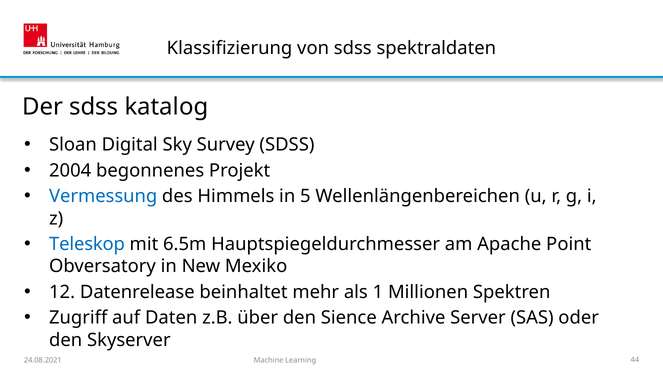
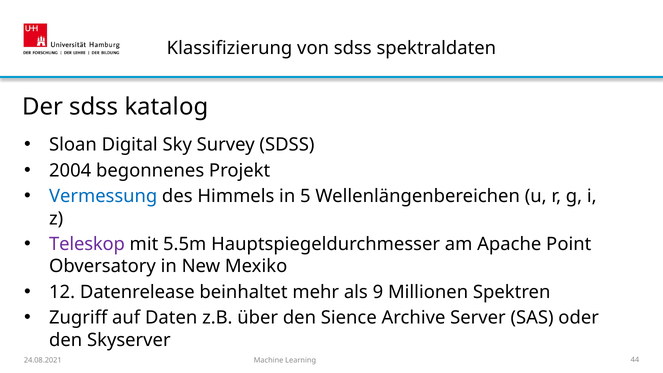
Teleskop colour: blue -> purple (87, 244)
6.5m: 6.5m -> 5.5m (185, 244)
1: 1 -> 9 (378, 292)
